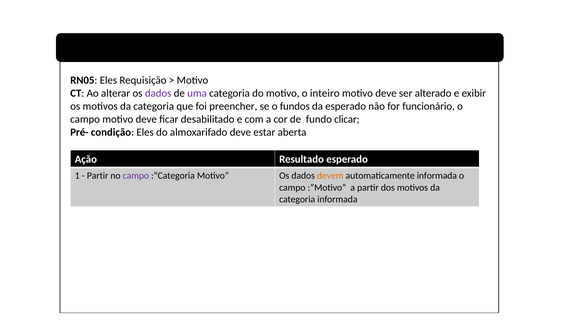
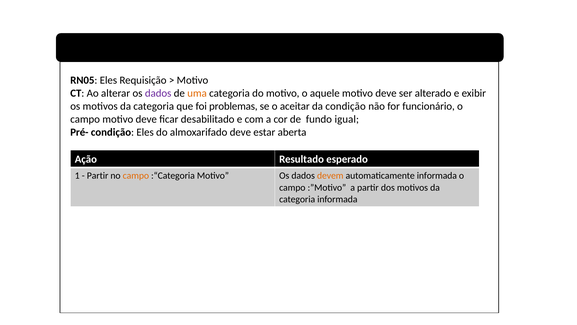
uma colour: purple -> orange (197, 93)
inteiro: inteiro -> aquele (325, 93)
preencher: preencher -> problemas (233, 106)
fundos: fundos -> aceitar (295, 106)
da esperado: esperado -> condição (346, 106)
clicar: clicar -> igual (347, 119)
campo colour: purple -> orange (136, 175)
